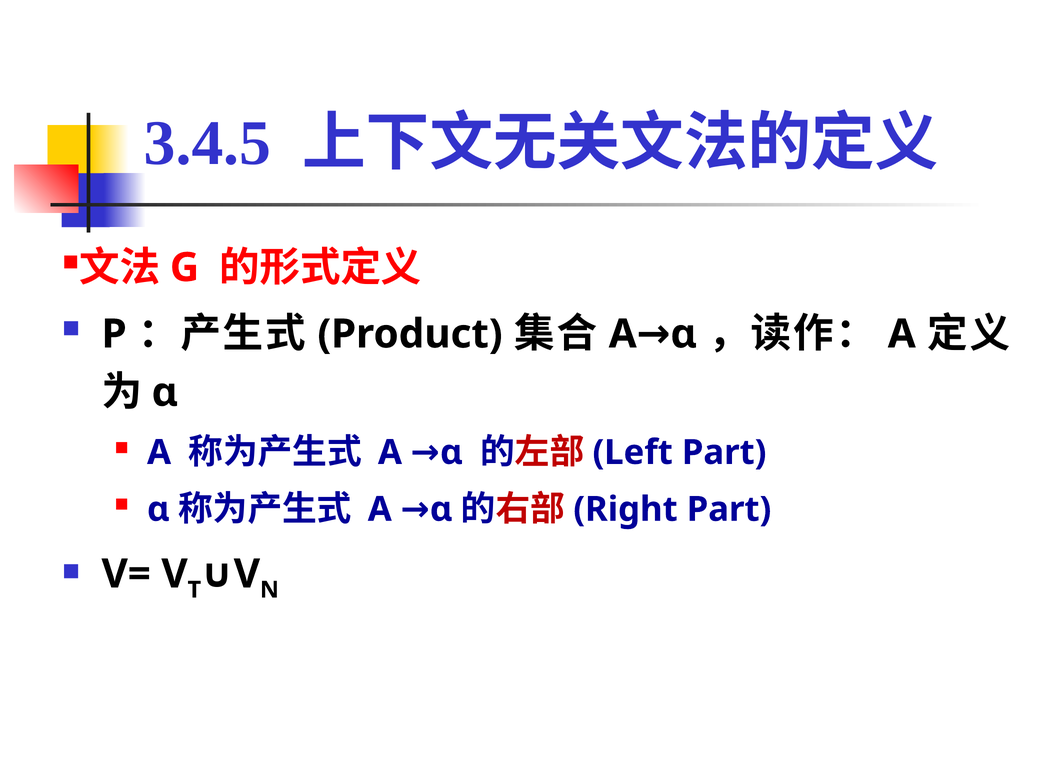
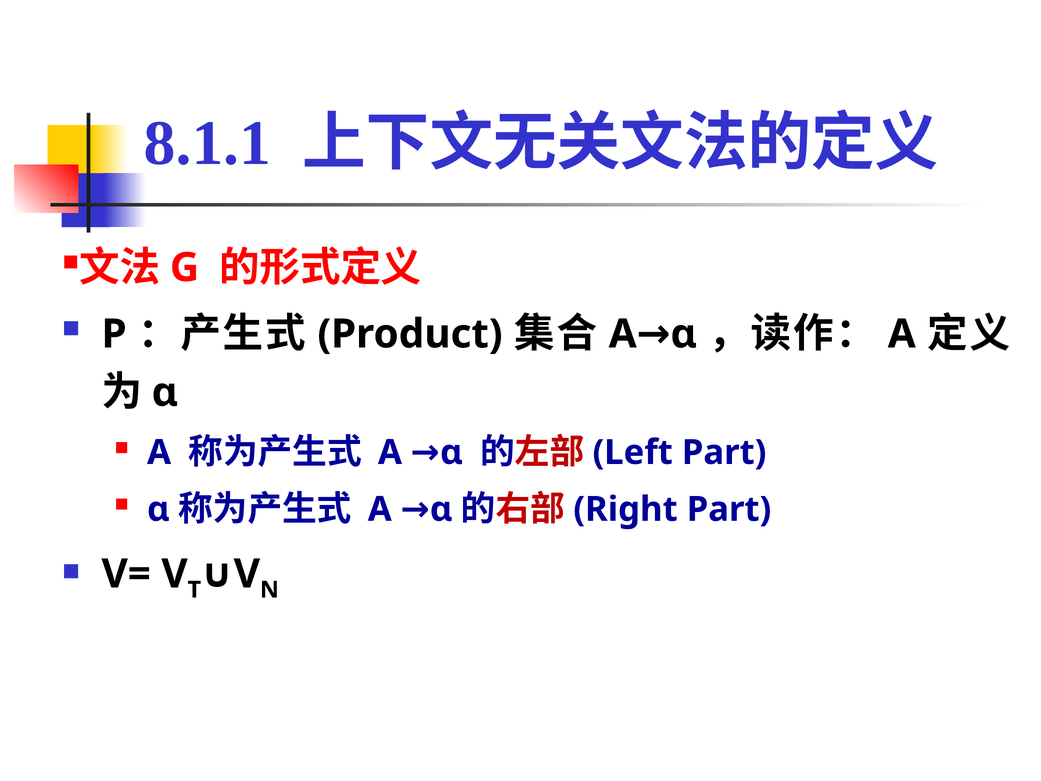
3.4.5: 3.4.5 -> 8.1.1 (208, 143)
